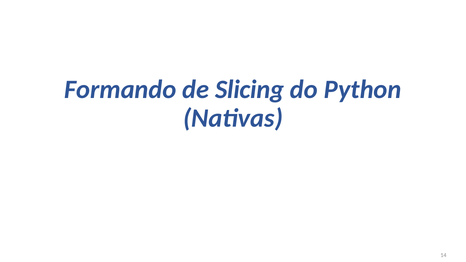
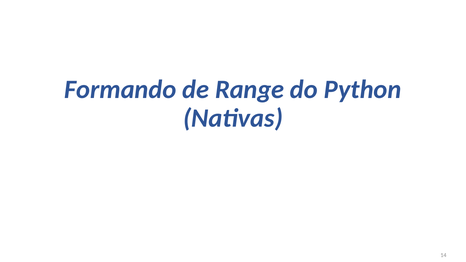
Slicing: Slicing -> Range (250, 90)
